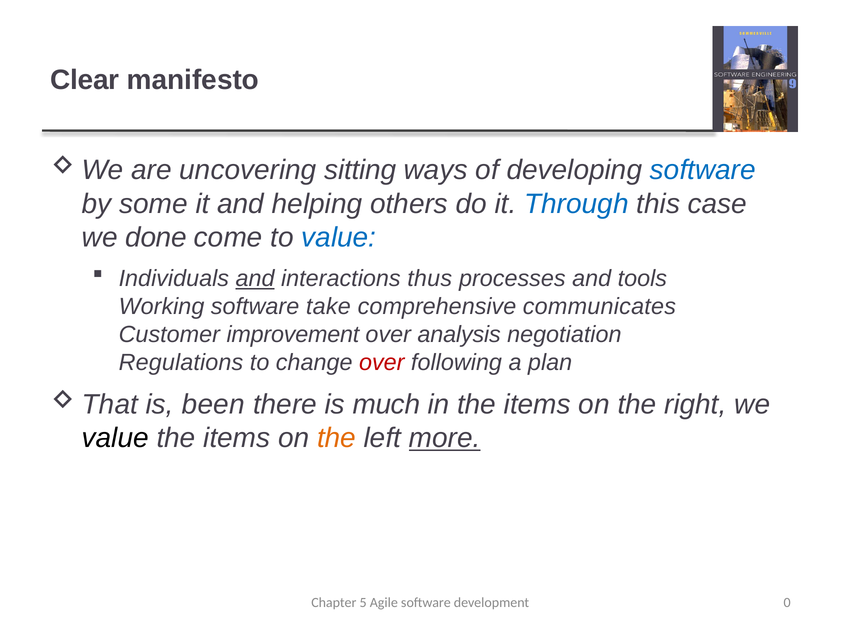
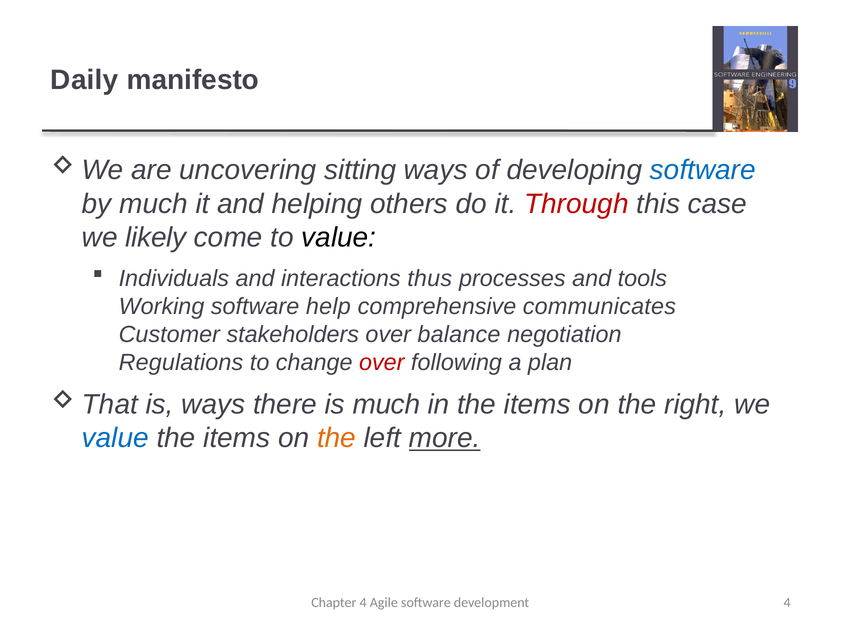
Clear: Clear -> Daily (85, 80)
by some: some -> much (153, 204)
Through colour: blue -> red (576, 204)
done: done -> likely (156, 237)
value colour: blue -> black (339, 237)
and underline: present -> none (255, 278)
take: take -> help (328, 306)
improvement: improvement -> stakeholders (293, 335)
analysis: analysis -> balance (459, 335)
is been: been -> ways (213, 404)
value colour: black -> blue (115, 438)
Chapter 5: 5 -> 4 (363, 602)
development 0: 0 -> 4 (787, 602)
